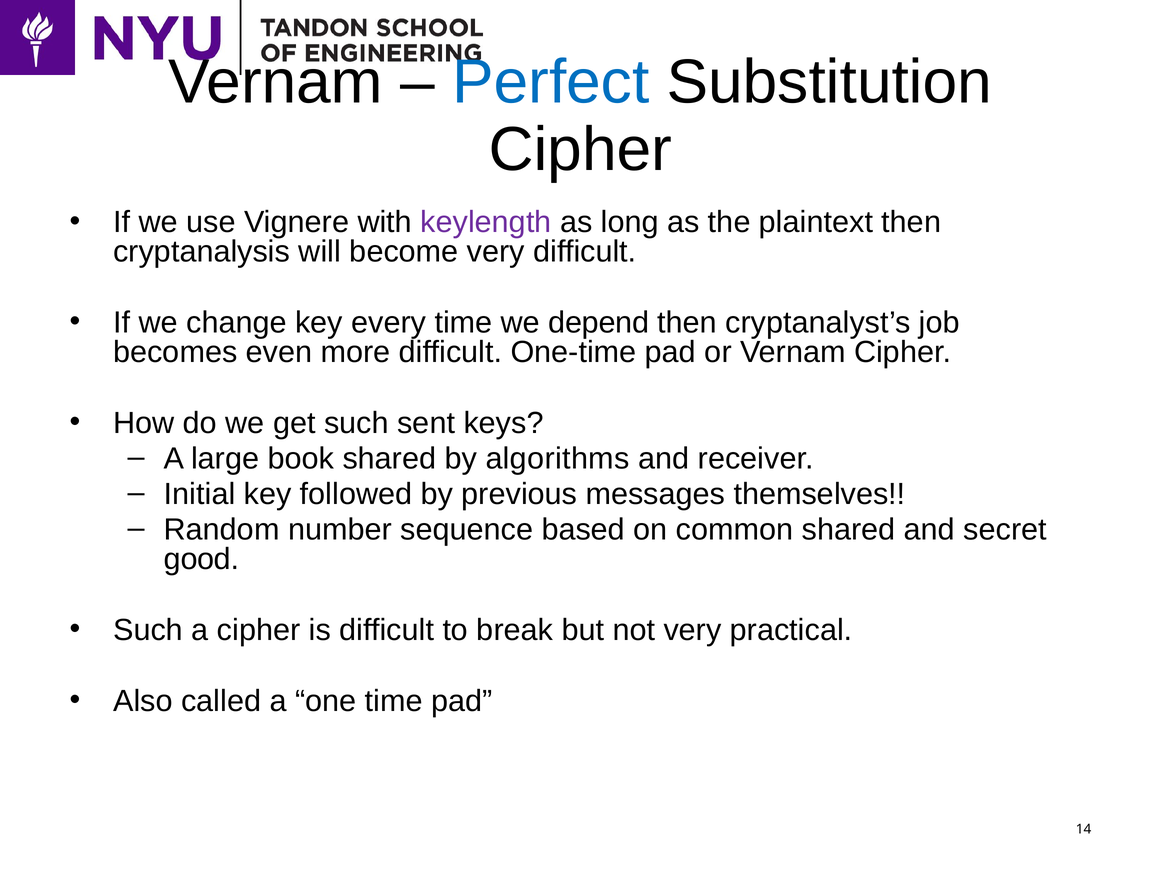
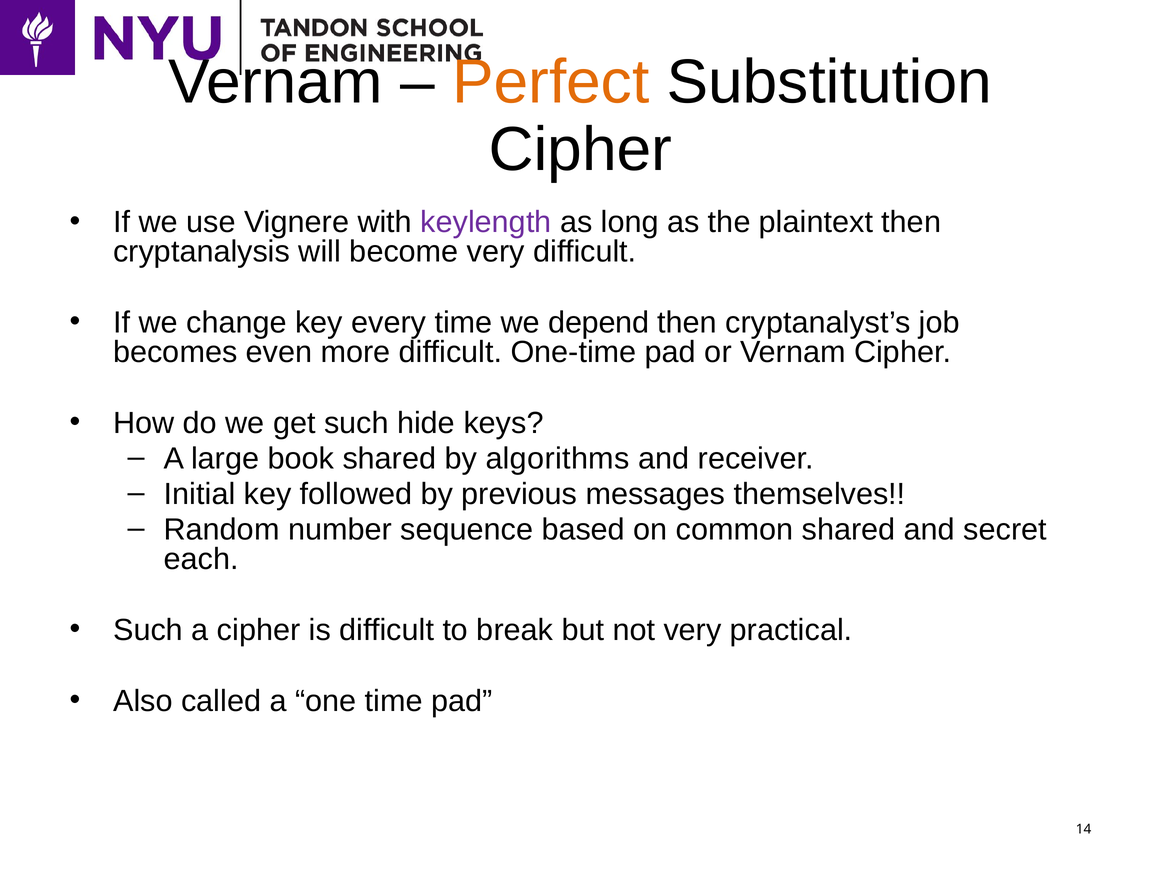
Perfect colour: blue -> orange (551, 82)
sent: sent -> hide (426, 423)
good: good -> each (201, 560)
